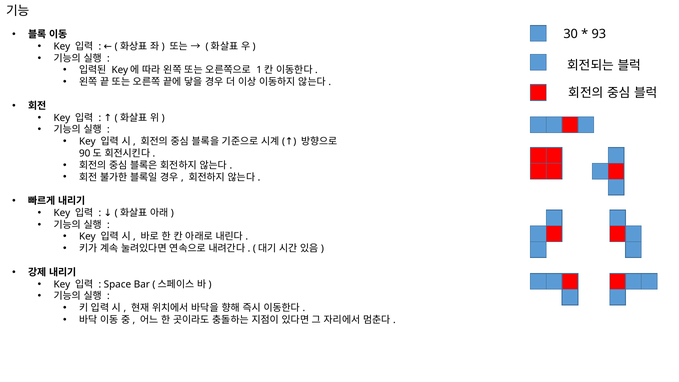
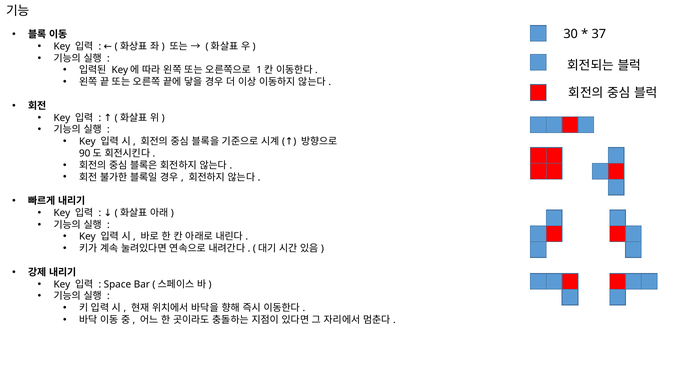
93: 93 -> 37 (599, 34)
